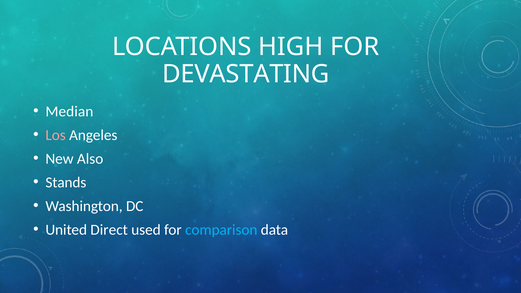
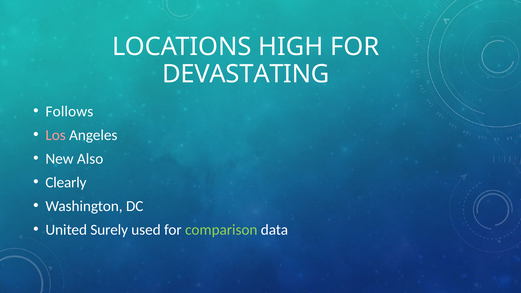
Median: Median -> Follows (69, 111)
Stands: Stands -> Clearly (66, 182)
Direct: Direct -> Surely (109, 230)
comparison colour: light blue -> light green (221, 230)
